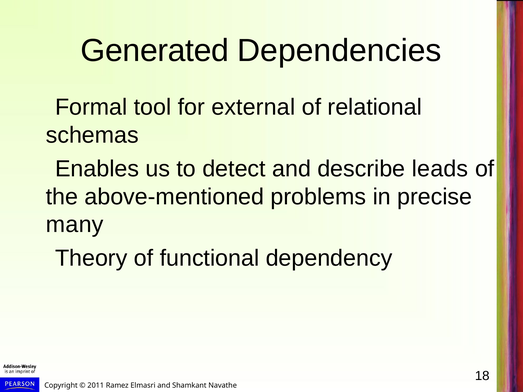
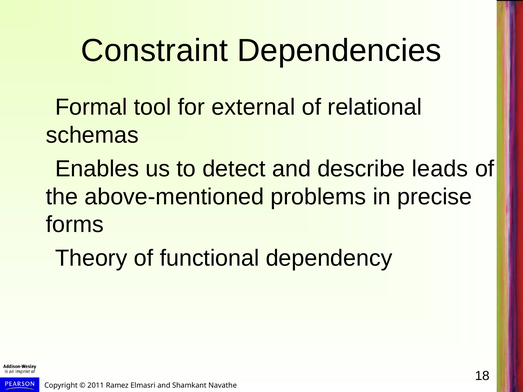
Generated: Generated -> Constraint (155, 51)
many: many -> forms (75, 225)
